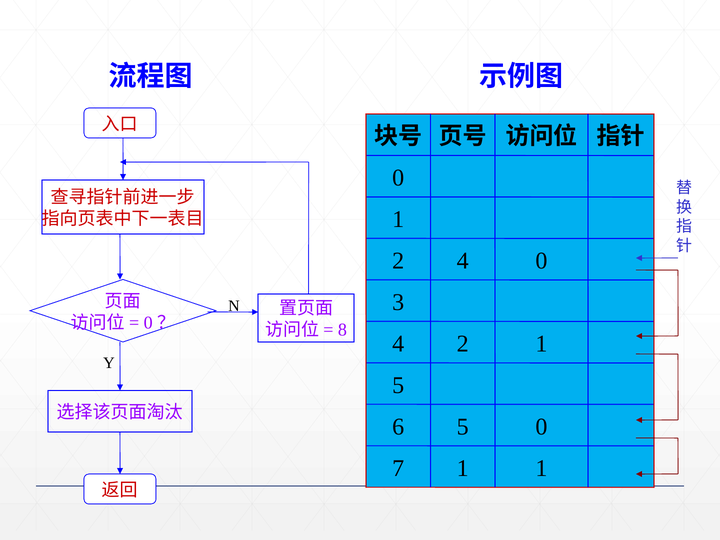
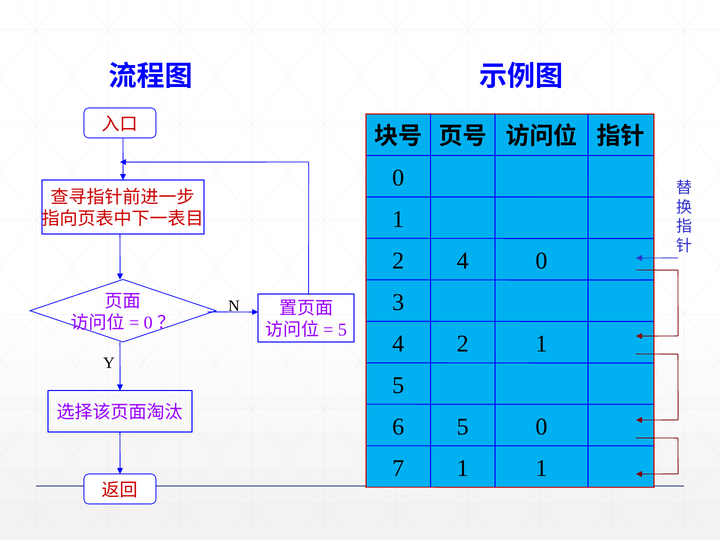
8: 8 -> 5 (342, 330)
